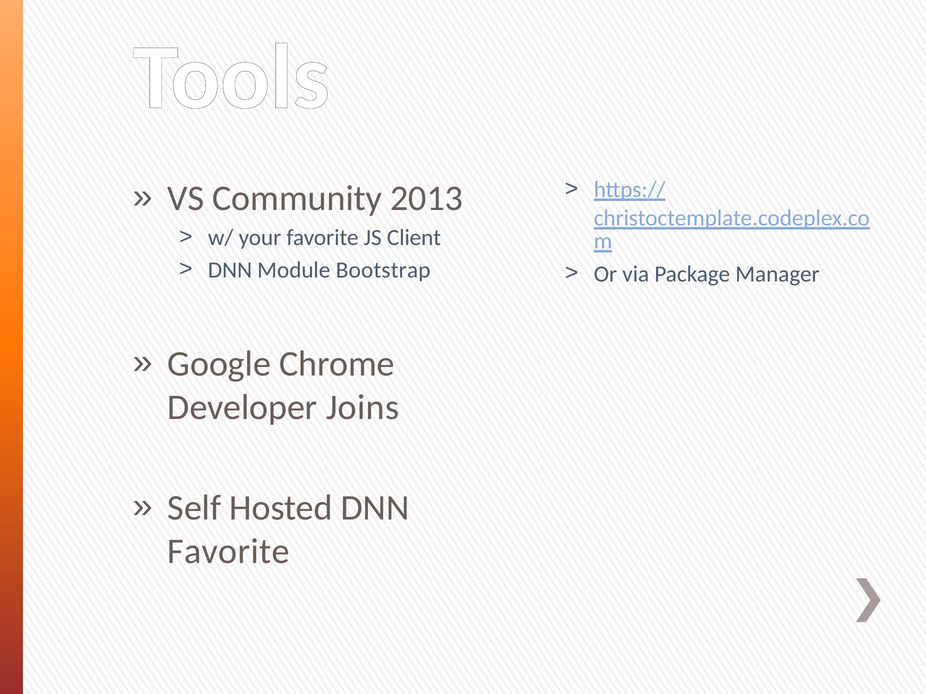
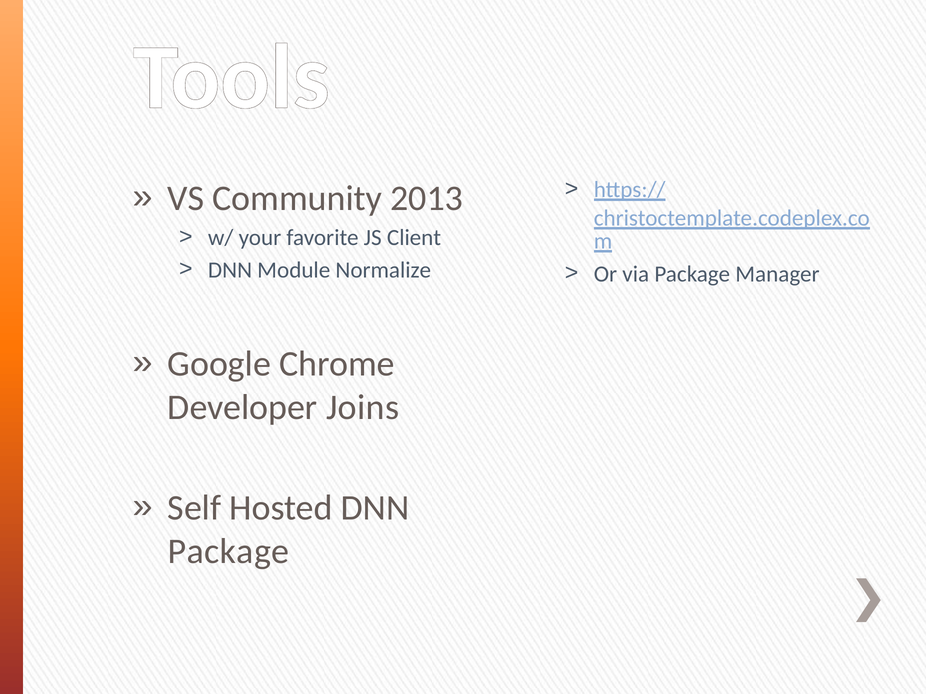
Bootstrap: Bootstrap -> Normalize (383, 270)
Favorite: Favorite -> Package (228, 552)
